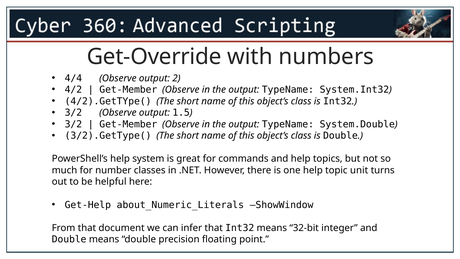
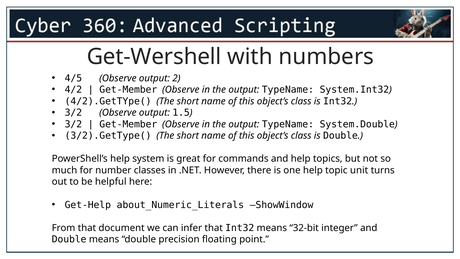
Get-Override: Get-Override -> Get-Wershell (154, 57)
4/4: 4/4 -> 4/5 (73, 78)
